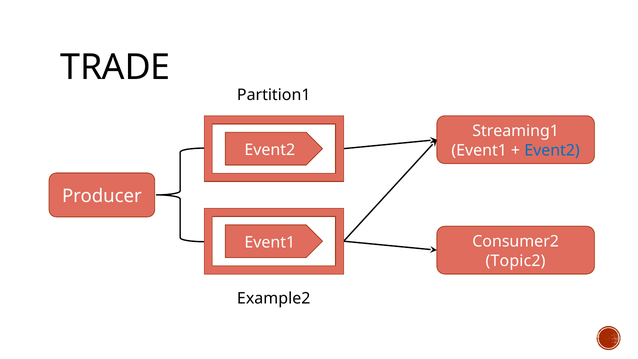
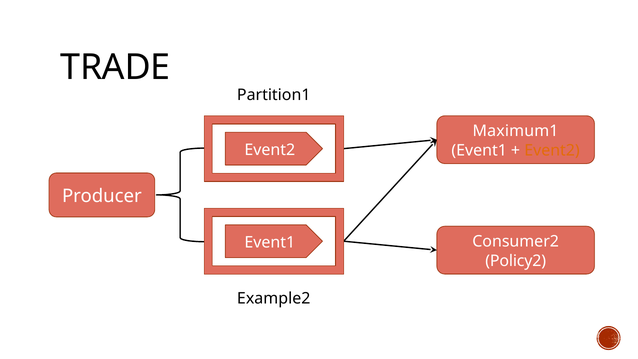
Streaming1: Streaming1 -> Maximum1 (516, 131)
Event2 colour: blue -> orange (552, 150)
Topic2: Topic2 -> Policy2 (516, 261)
